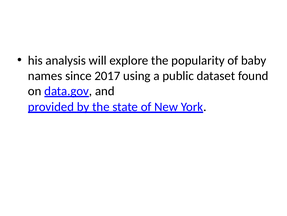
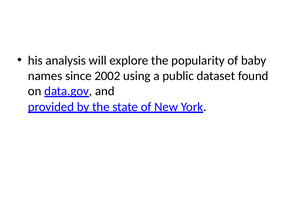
2017: 2017 -> 2002 (107, 76)
